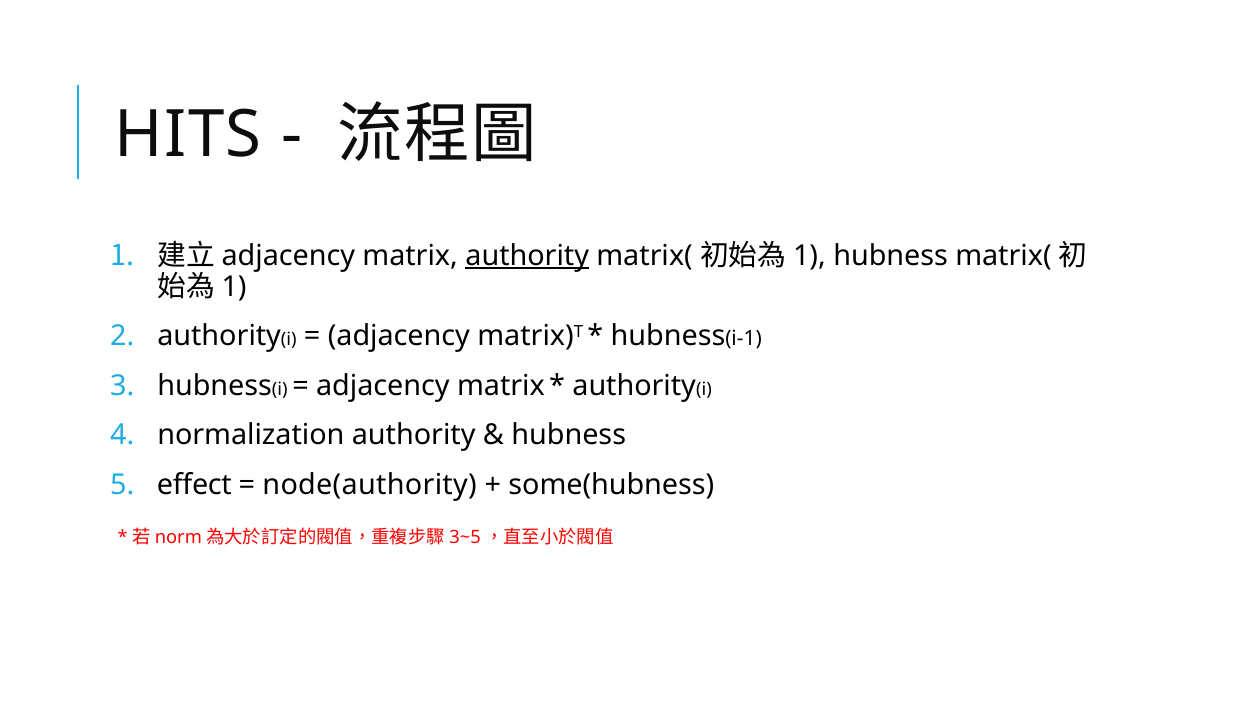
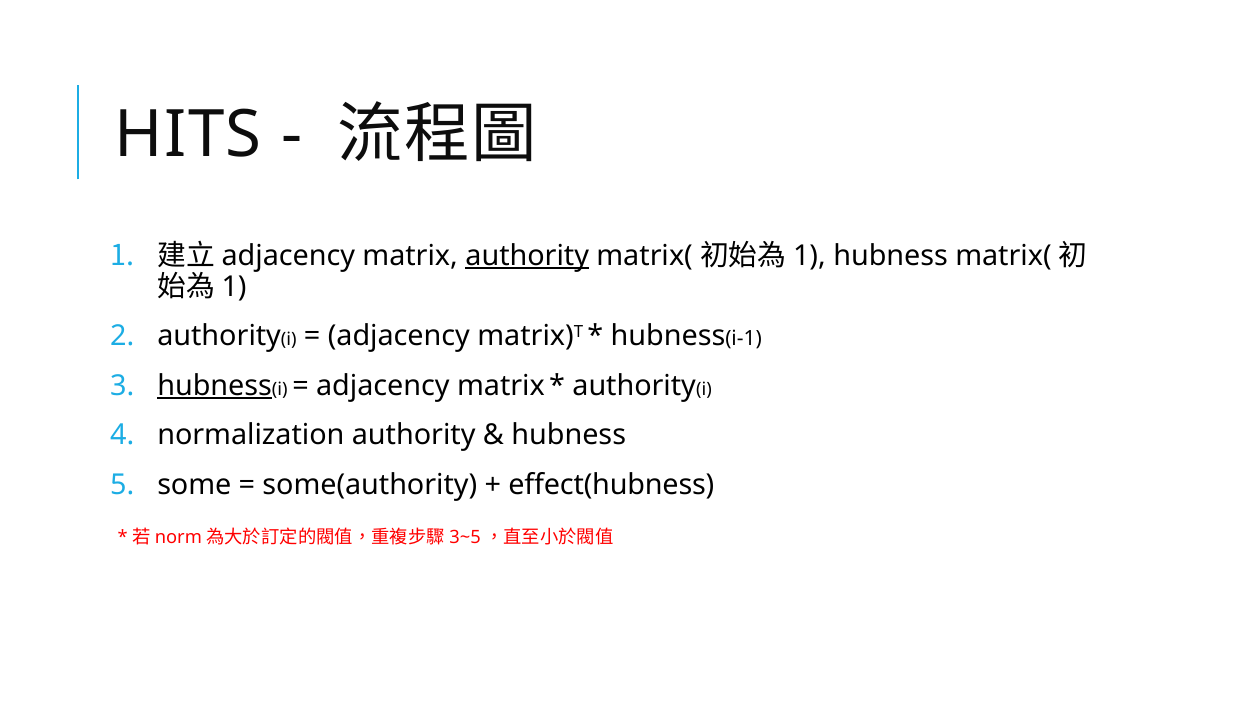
hubness underline: none -> present (215, 385)
effect: effect -> some (194, 484)
node(authority: node(authority -> some(authority (370, 484)
some(hubness: some(hubness -> effect(hubness (611, 484)
